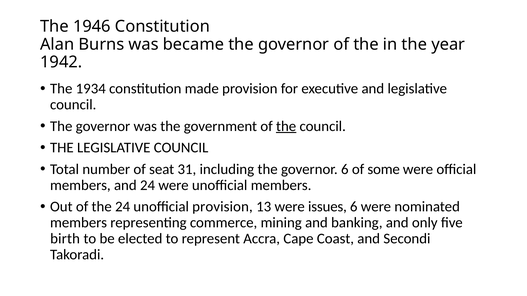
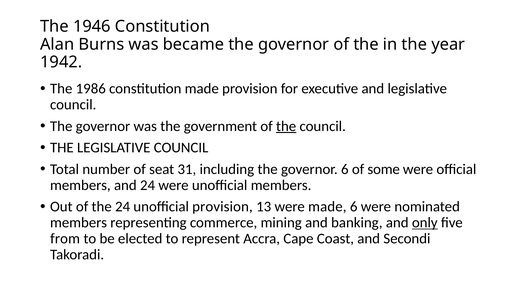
1934: 1934 -> 1986 (91, 89)
were issues: issues -> made (327, 207)
only underline: none -> present (425, 223)
birth: birth -> from (65, 239)
